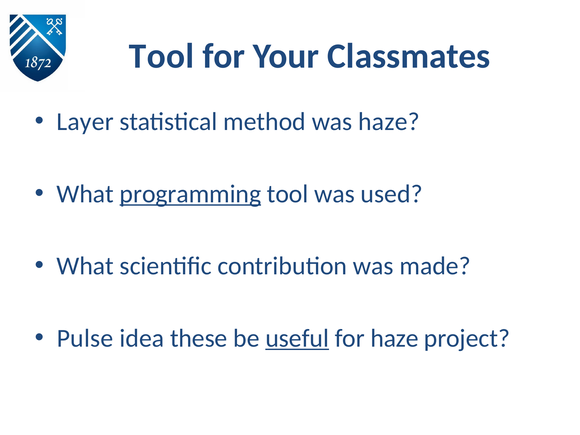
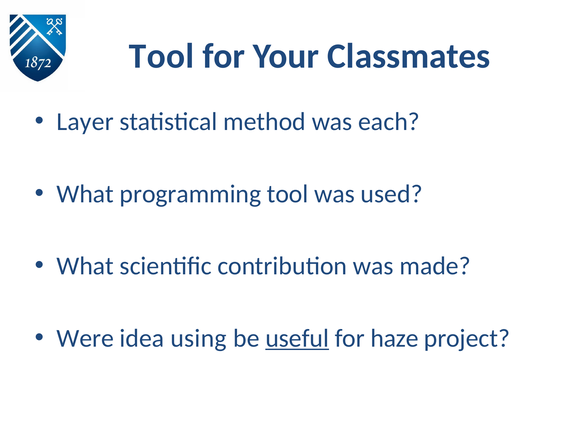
was haze: haze -> each (389, 122)
programming underline: present -> none (190, 194)
Pulse: Pulse -> Were (85, 338)
these: these -> using (199, 338)
